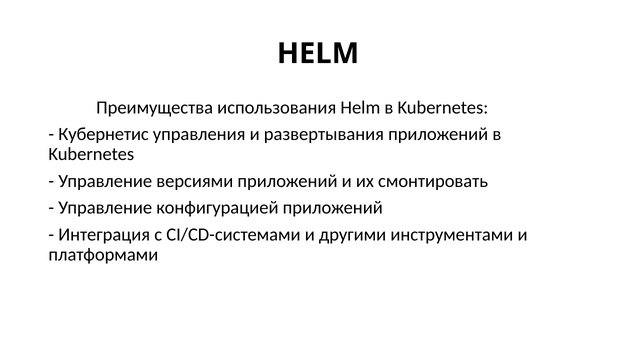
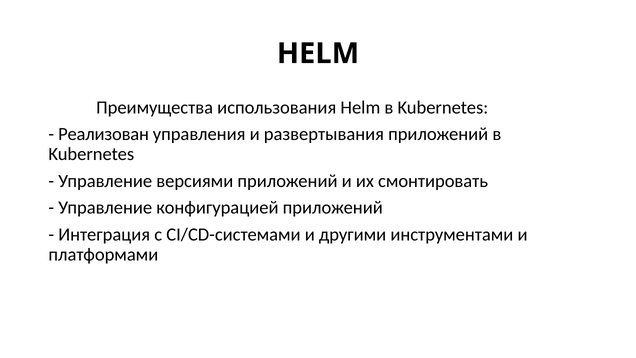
Кубернетис: Кубернетис -> Реализован (104, 134)
